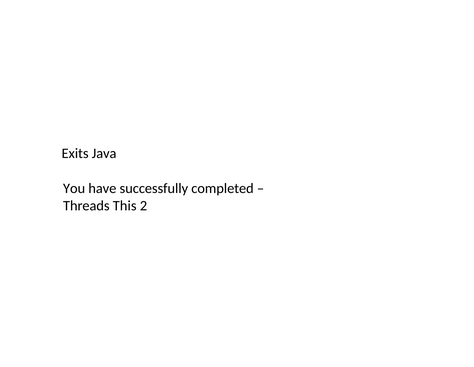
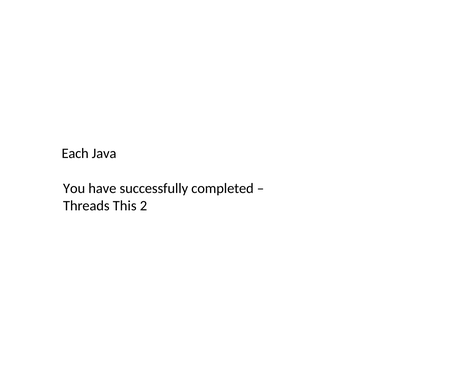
Exits: Exits -> Each (75, 153)
